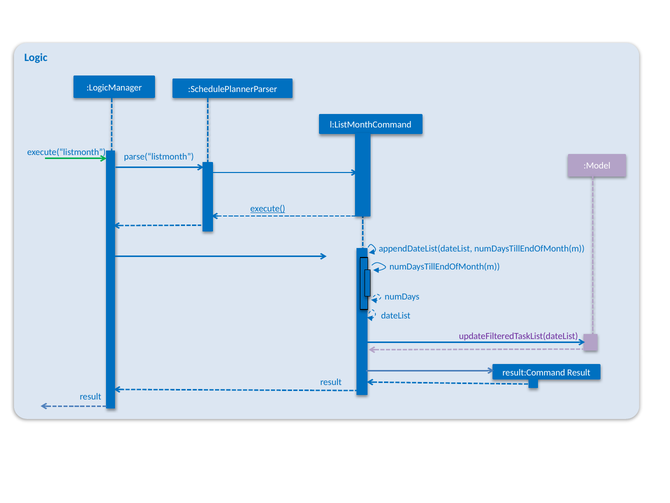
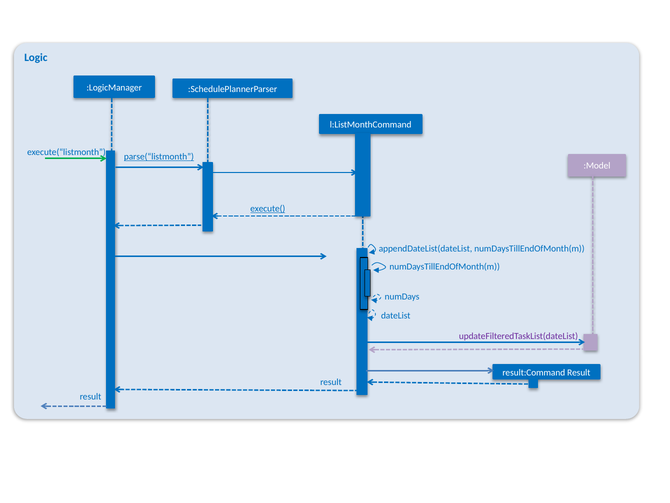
parse(“listmonth underline: none -> present (159, 157)
